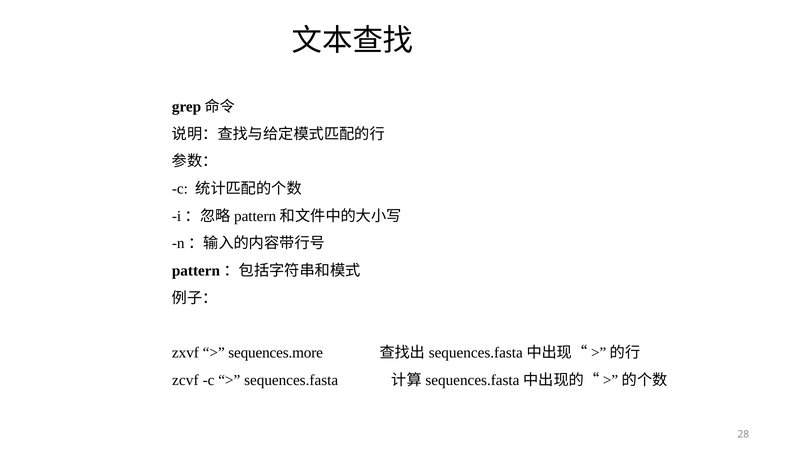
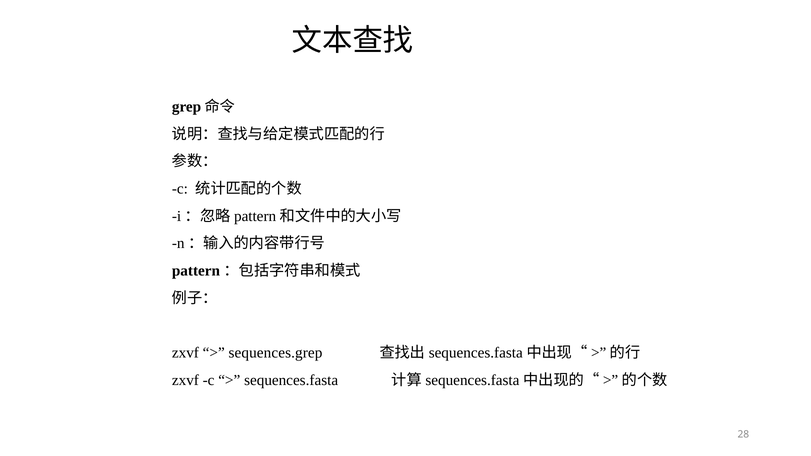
sequences.more: sequences.more -> sequences.grep (275, 353)
zcvf: zcvf -> zxvf (185, 380)
